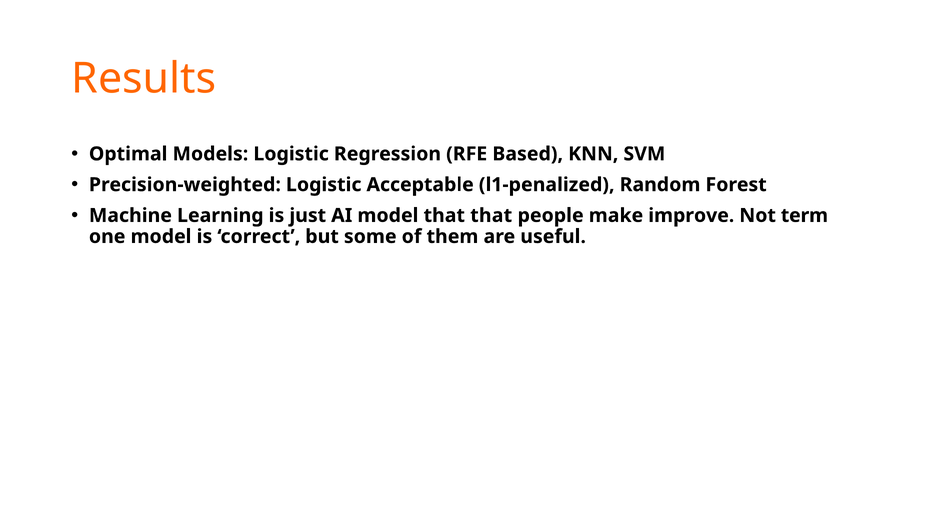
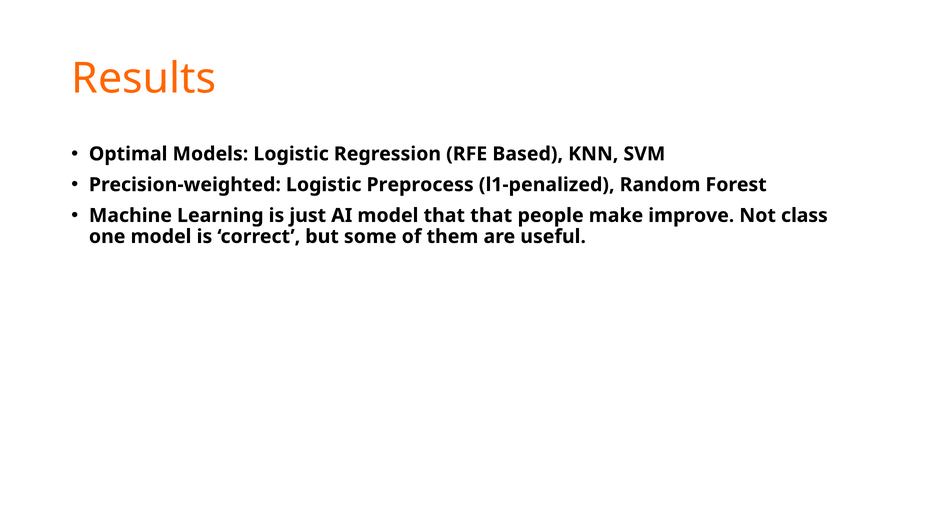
Acceptable: Acceptable -> Preprocess (420, 185)
term: term -> class (804, 216)
